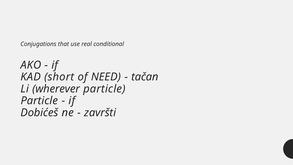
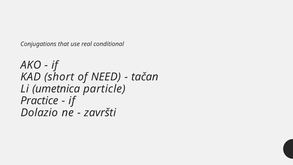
wherever: wherever -> umetnica (56, 89)
Particle: Particle -> Practice (39, 101)
Dobićeš: Dobićeš -> Dolazio (39, 112)
